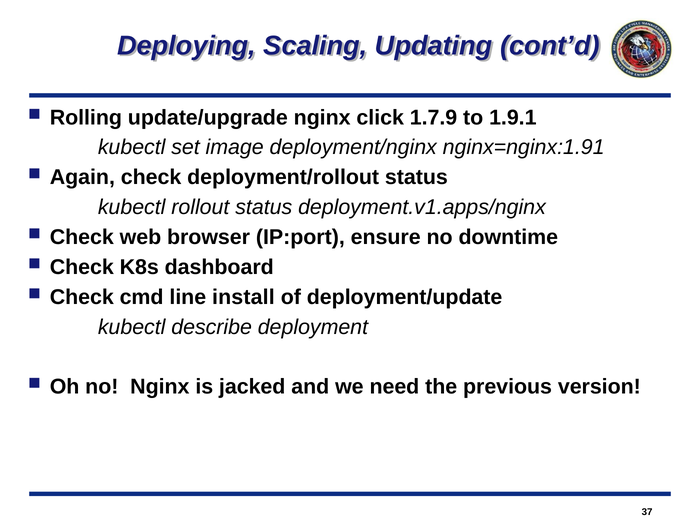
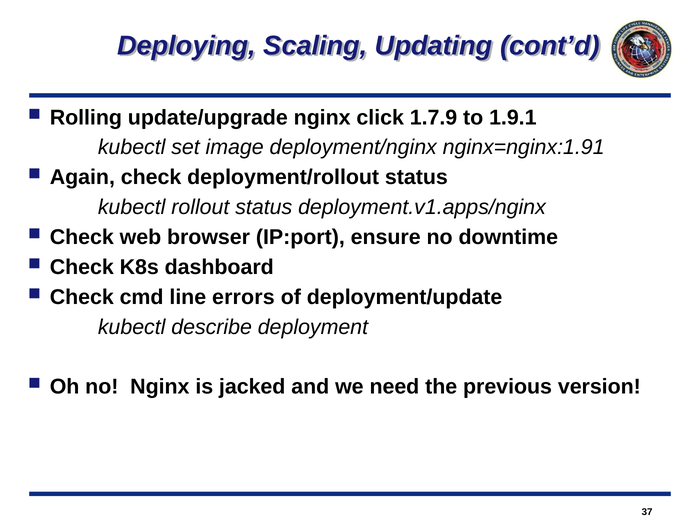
install: install -> errors (243, 297)
